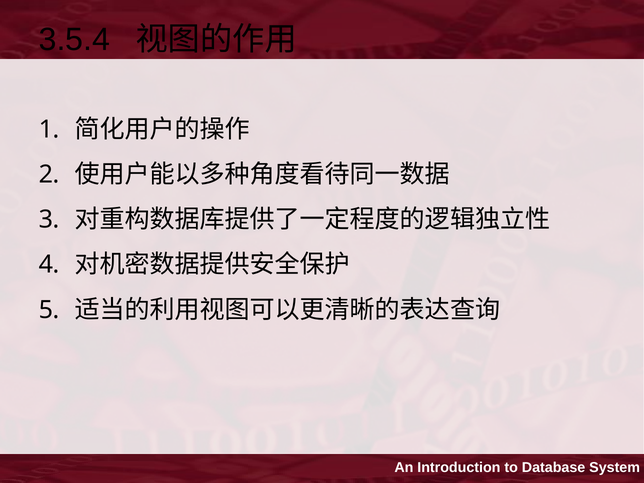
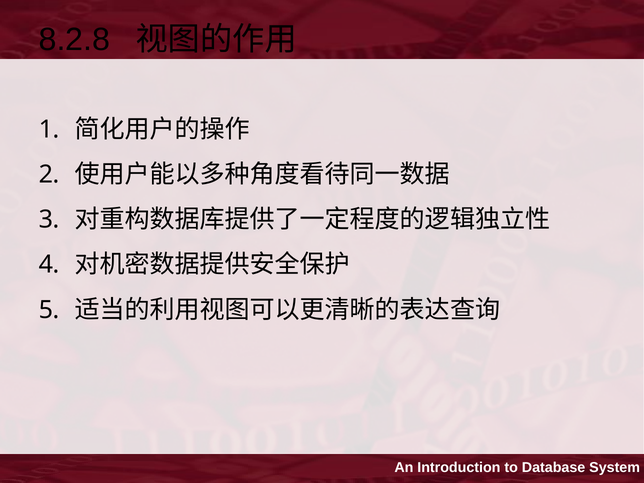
3.5.4: 3.5.4 -> 8.2.8 (74, 40)
